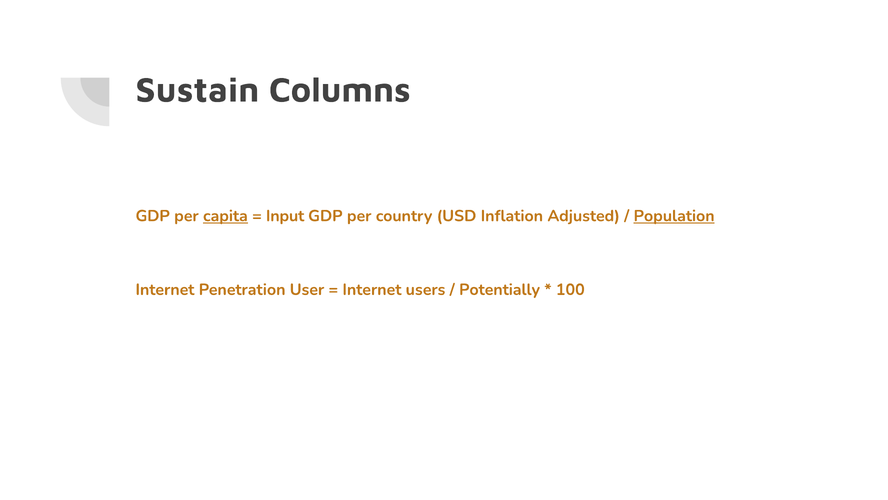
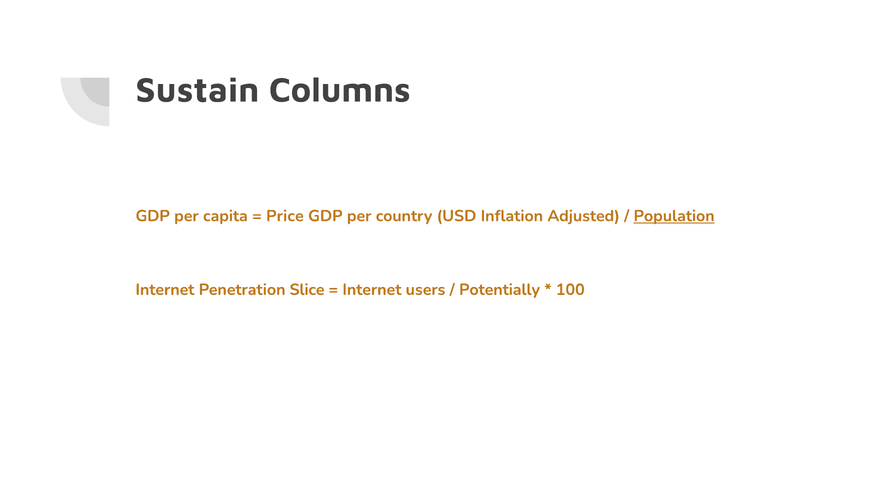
capita underline: present -> none (225, 216)
Input: Input -> Price (285, 216)
User: User -> Slice (307, 289)
